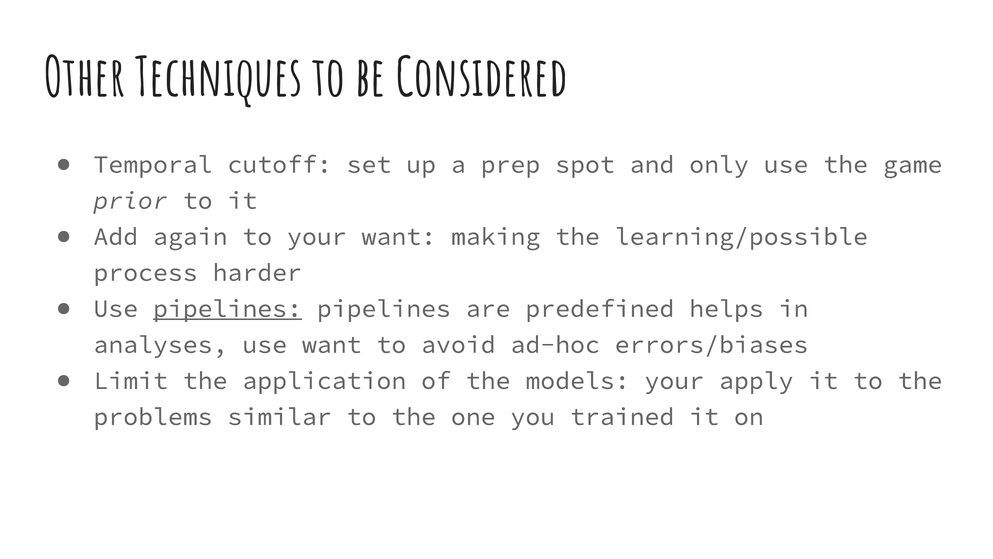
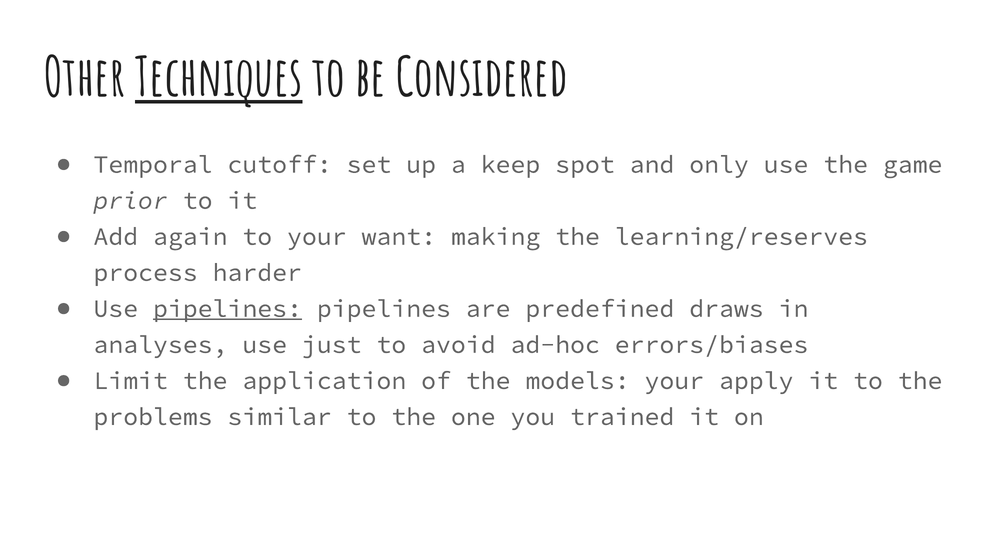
Techniques underline: none -> present (219, 79)
prep: prep -> keep (510, 164)
learning/possible: learning/possible -> learning/reserves (741, 236)
helps: helps -> draws (726, 308)
use want: want -> just (332, 344)
